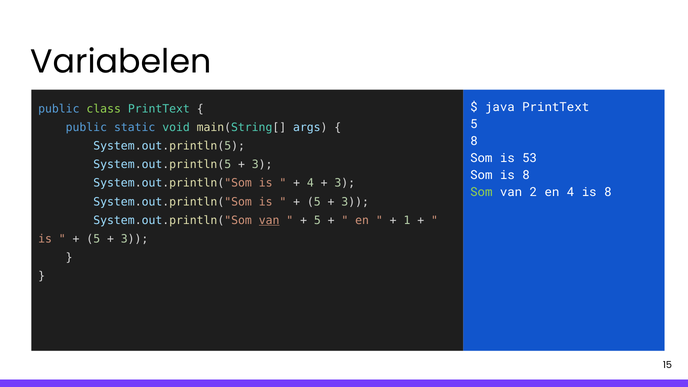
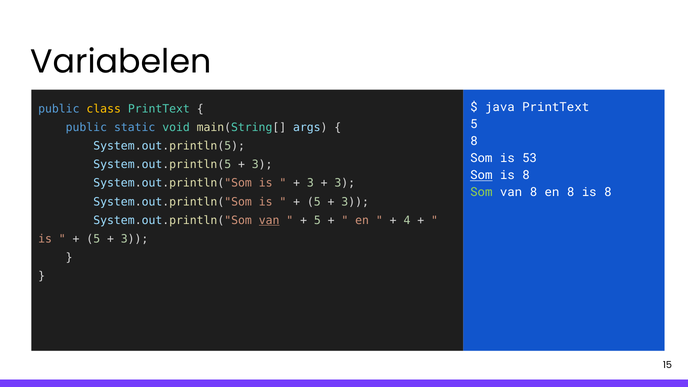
class colour: light green -> yellow (104, 109)
Som underline: none -> present (481, 175)
4: 4 -> 3 (310, 183)
van 2: 2 -> 8 (533, 192)
en 4: 4 -> 8 (571, 192)
1: 1 -> 4 (407, 220)
